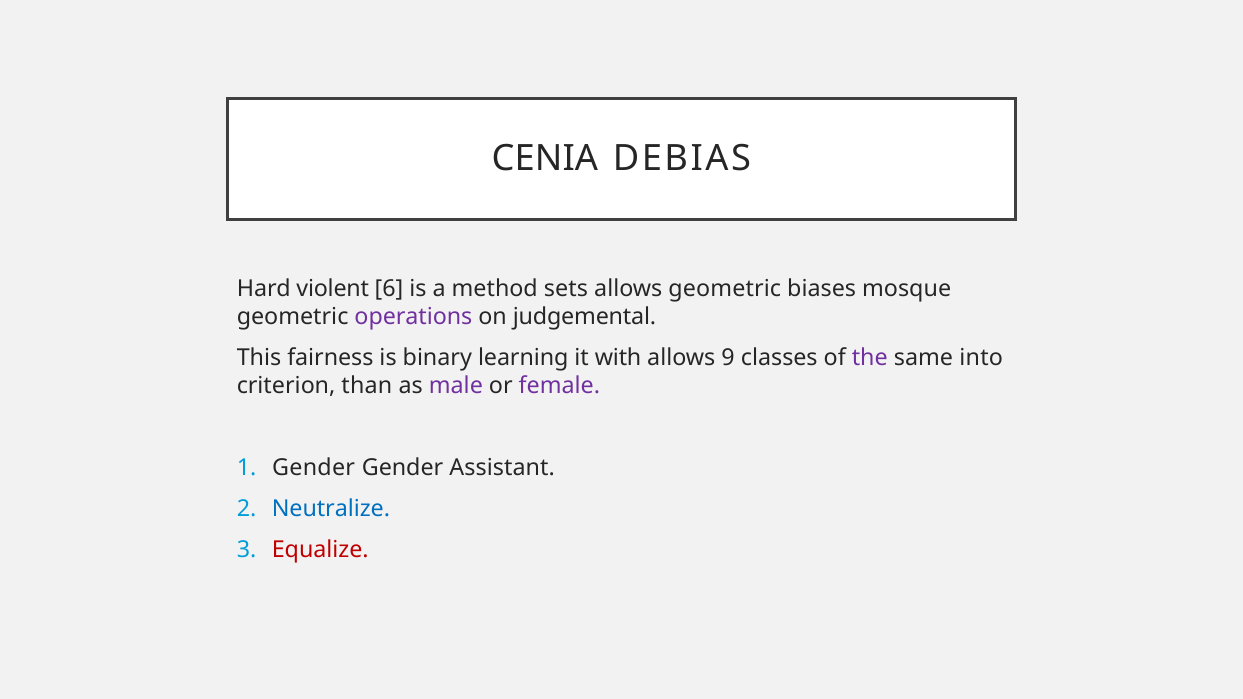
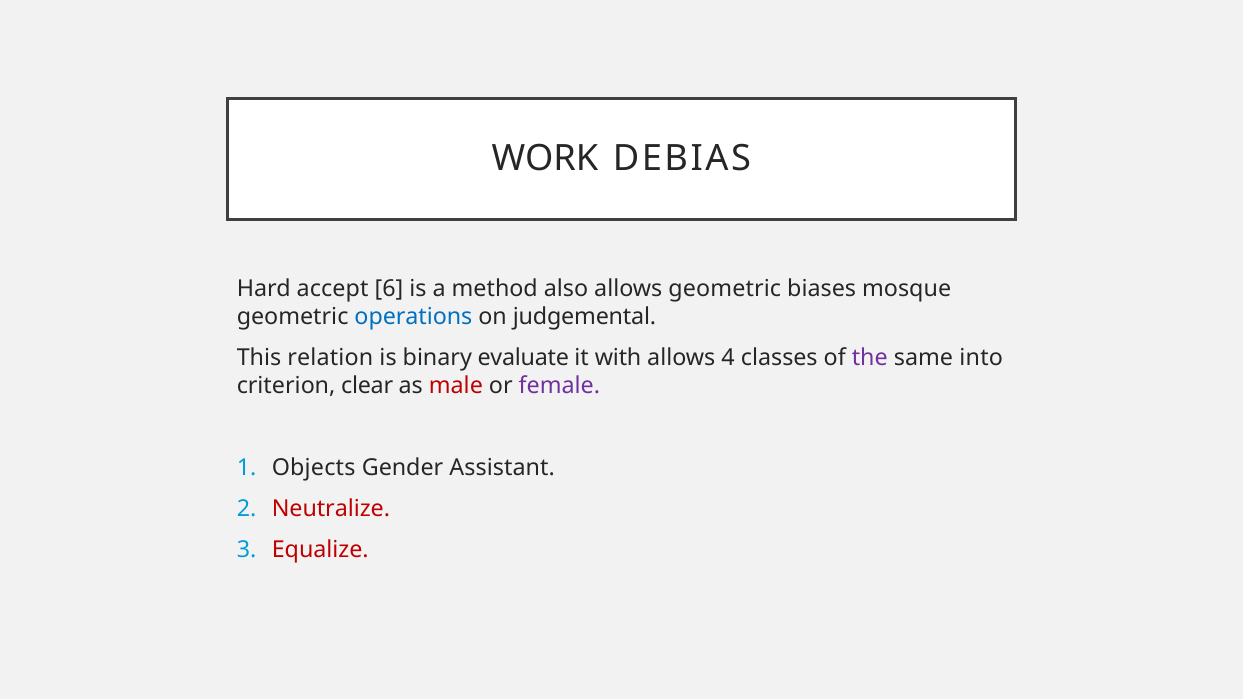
CENIA: CENIA -> WORK (545, 159)
violent: violent -> accept (333, 289)
sets: sets -> also (566, 289)
operations colour: purple -> blue (413, 317)
fairness: fairness -> relation (330, 358)
learning: learning -> evaluate (523, 358)
9: 9 -> 4 (728, 358)
than: than -> clear (367, 386)
male colour: purple -> red (456, 386)
Gender: Gender -> Objects (314, 468)
Neutralize colour: blue -> red (331, 509)
